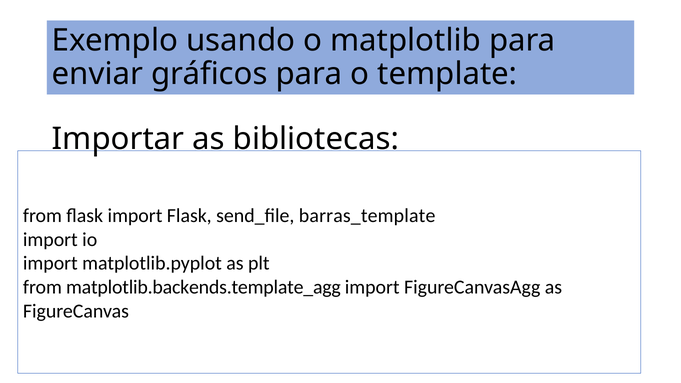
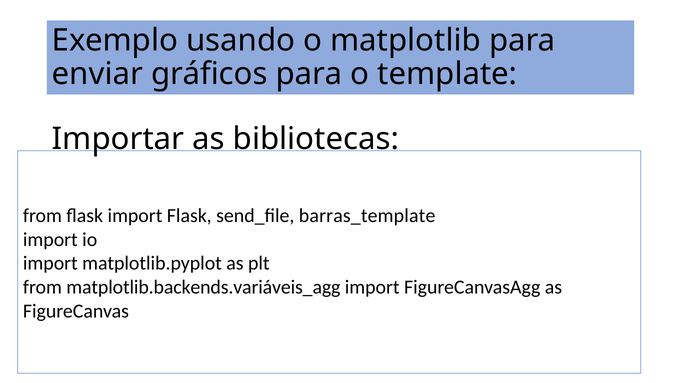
matplotlib.backends.template_agg: matplotlib.backends.template_agg -> matplotlib.backends.variáveis_agg (203, 287)
